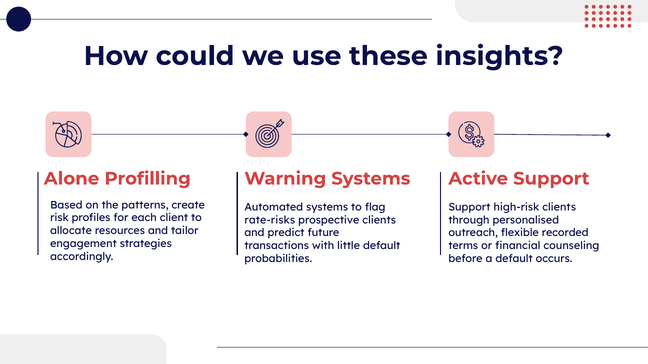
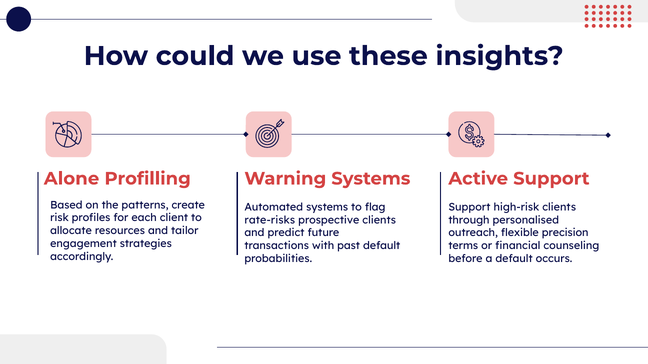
recorded: recorded -> precision (565, 233)
little: little -> past (349, 246)
